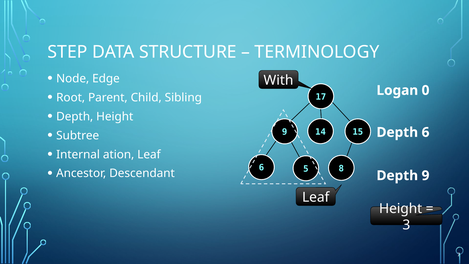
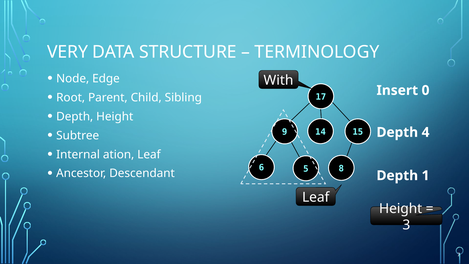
STEP: STEP -> VERY (68, 52)
Logan: Logan -> Insert (397, 90)
Depth 6: 6 -> 4 (426, 132)
Depth 9: 9 -> 1 (426, 175)
